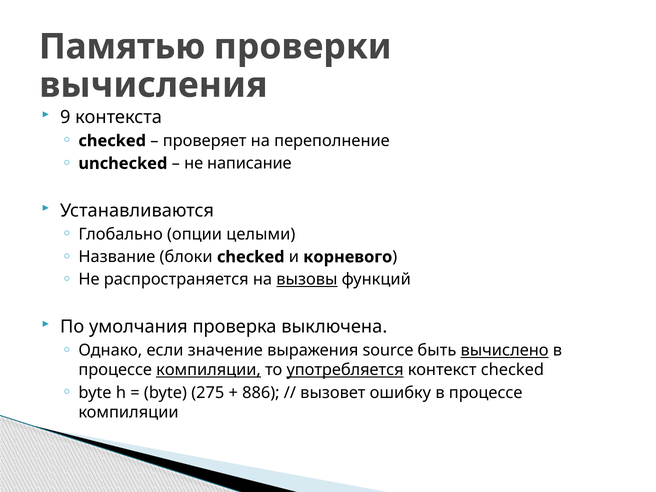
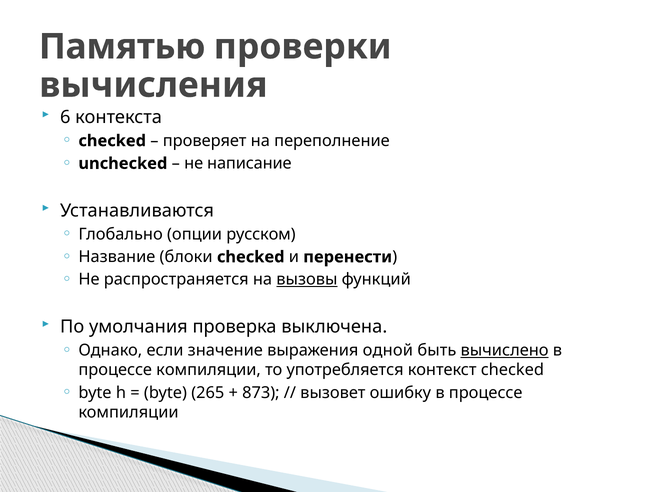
9: 9 -> 6 (65, 117)
целыми: целыми -> русском (261, 234)
корневого: корневого -> перенести (348, 257)
source: source -> одной (388, 350)
компиляции underline: present -> none (209, 370)
употребляется underline: present -> none (345, 370)
275: 275 -> 265 (208, 393)
886: 886 -> 873 (261, 393)
